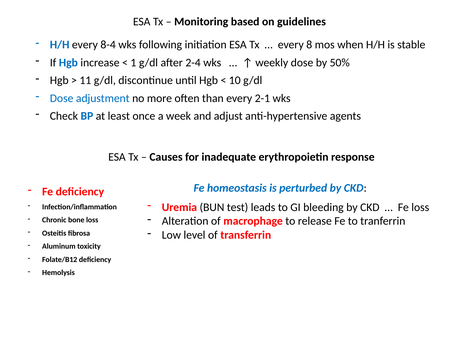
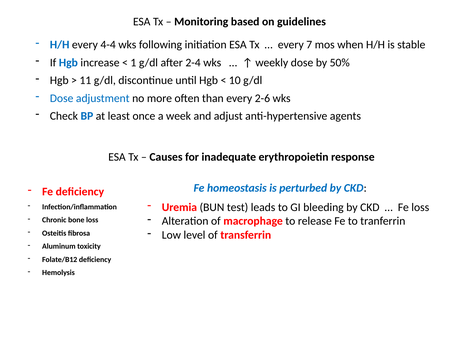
8-4: 8-4 -> 4-4 (108, 45)
8: 8 -> 7 (309, 45)
2-1: 2-1 -> 2-6 (262, 98)
